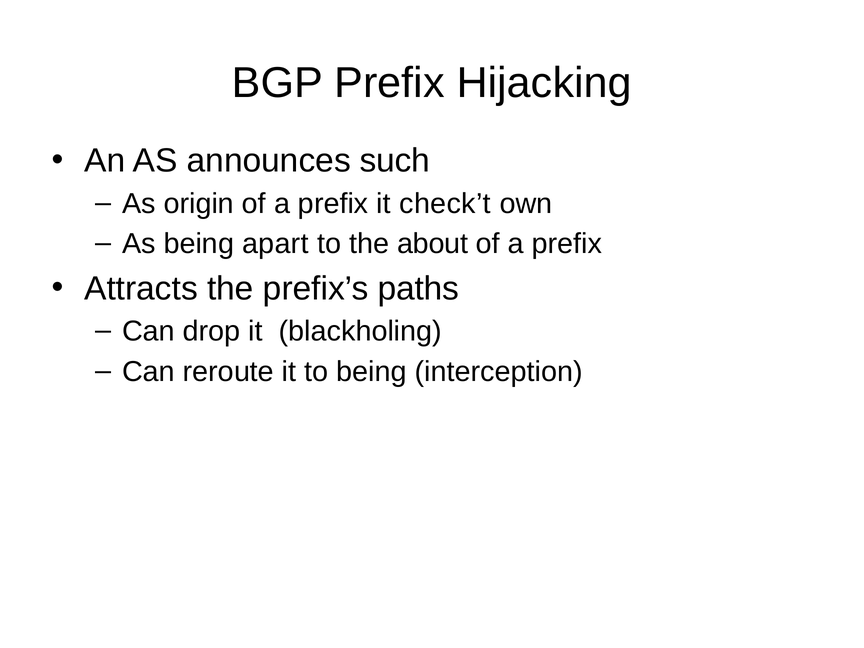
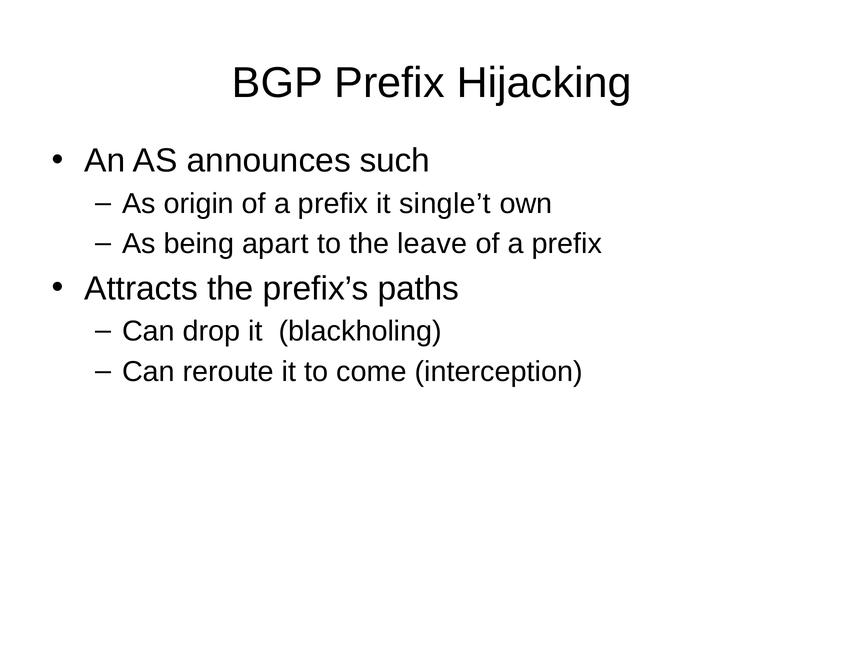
check’t: check’t -> single’t (445, 204)
about: about -> leave (432, 244)
to being: being -> come (372, 372)
